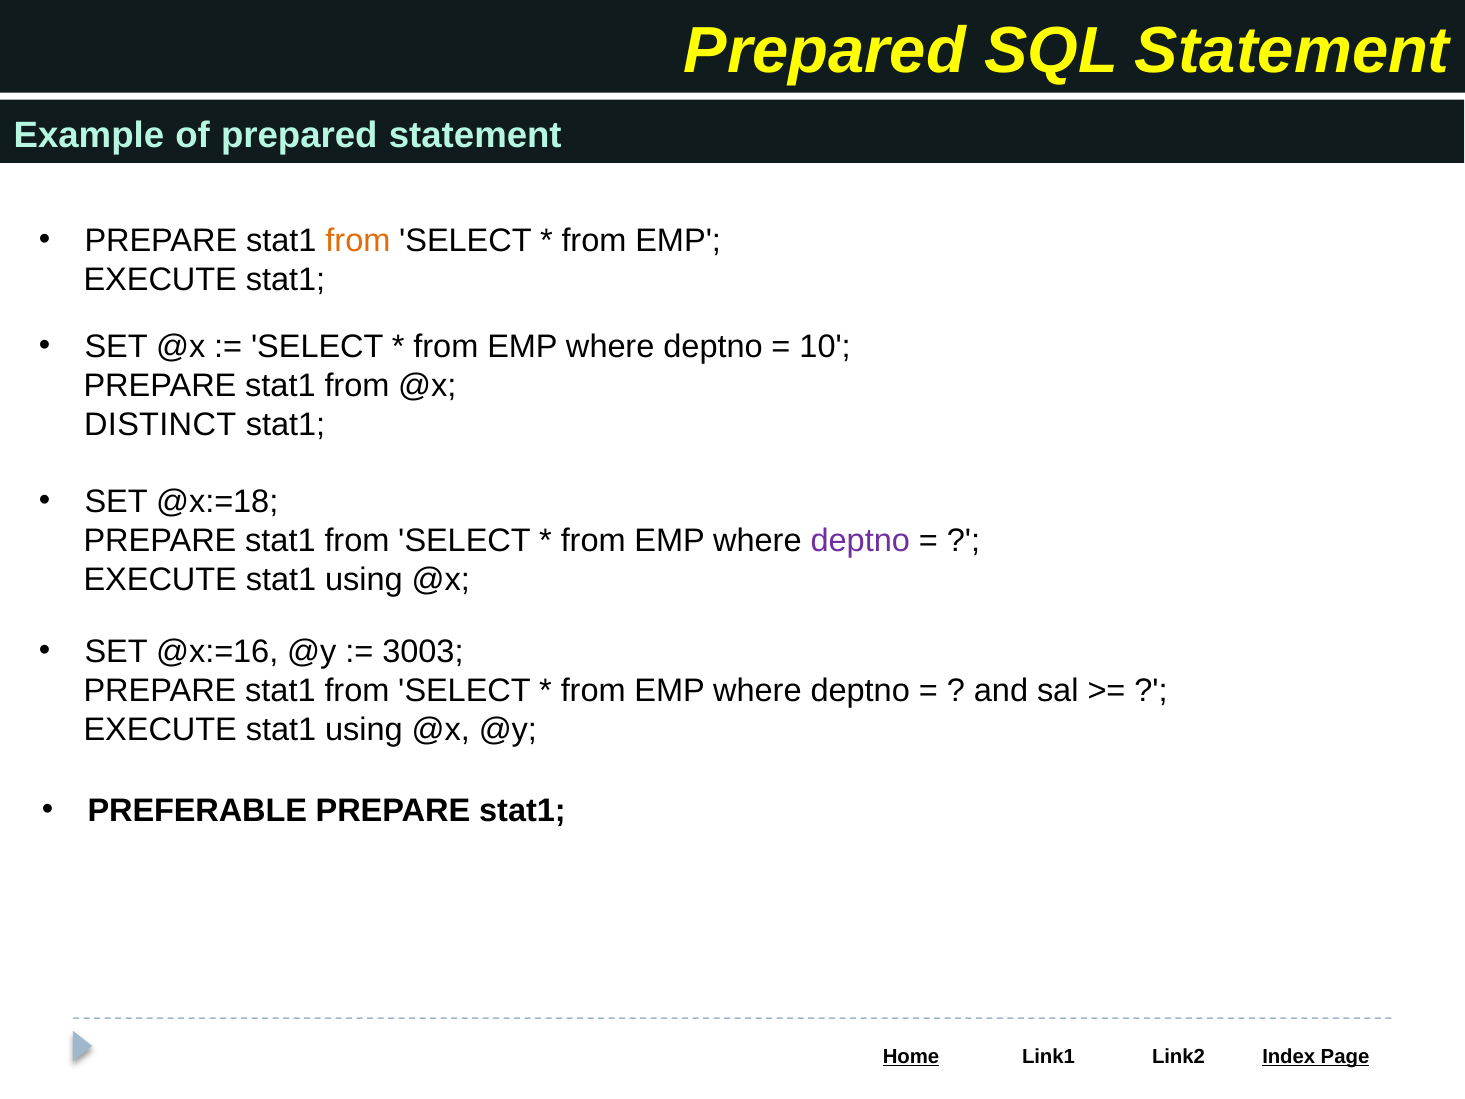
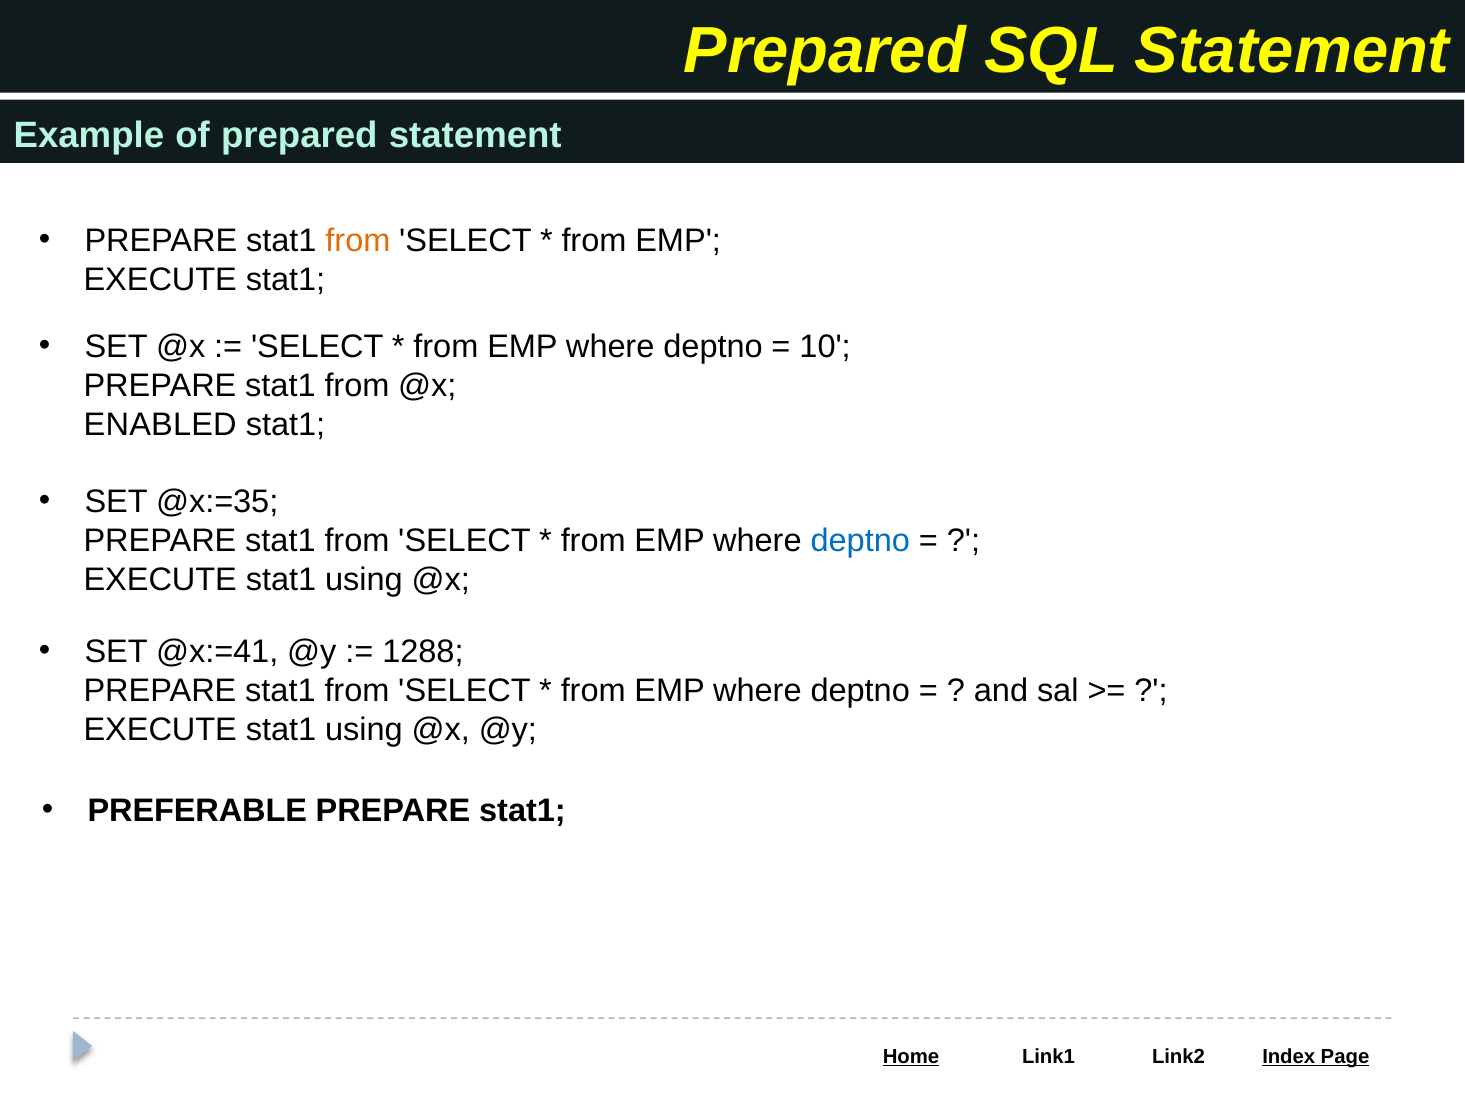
DISTINCT: DISTINCT -> ENABLED (160, 424)
@x:=18: @x:=18 -> @x:=35 (217, 501)
deptno colour: purple -> blue (860, 540)
@x:=16: @x:=16 -> @x:=41 (217, 652)
3003: 3003 -> 1288 (423, 652)
